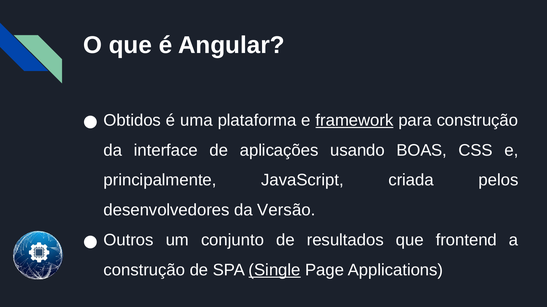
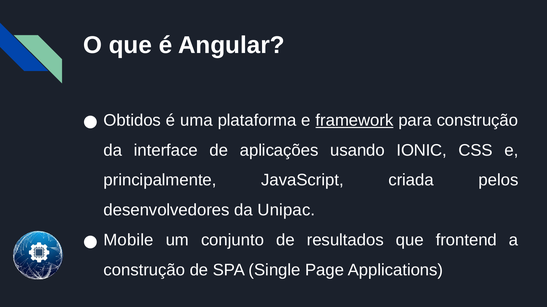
BOAS: BOAS -> IONIC (422, 151)
Versão: Versão -> Unipac (286, 211)
Outros: Outros -> Mobile (129, 241)
Single underline: present -> none (275, 271)
